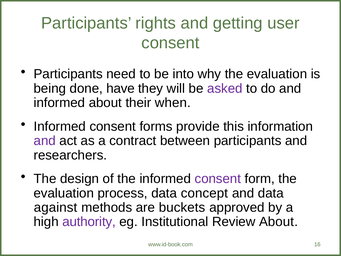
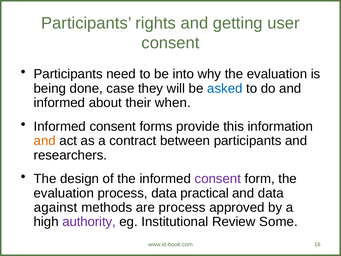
have: have -> case (120, 88)
asked colour: purple -> blue (225, 88)
and colour: purple -> orange (45, 141)
concept: concept -> practical (205, 193)
are buckets: buckets -> process (182, 207)
Review About: About -> Some (278, 222)
